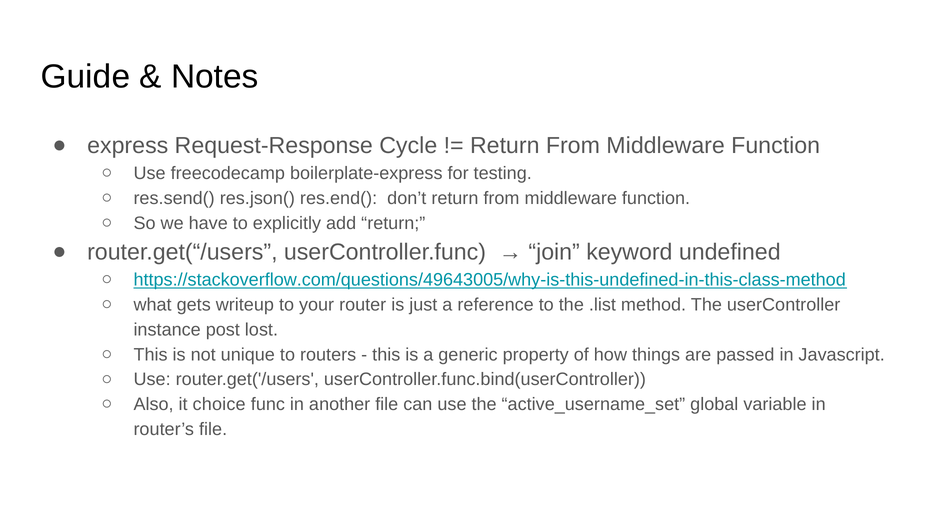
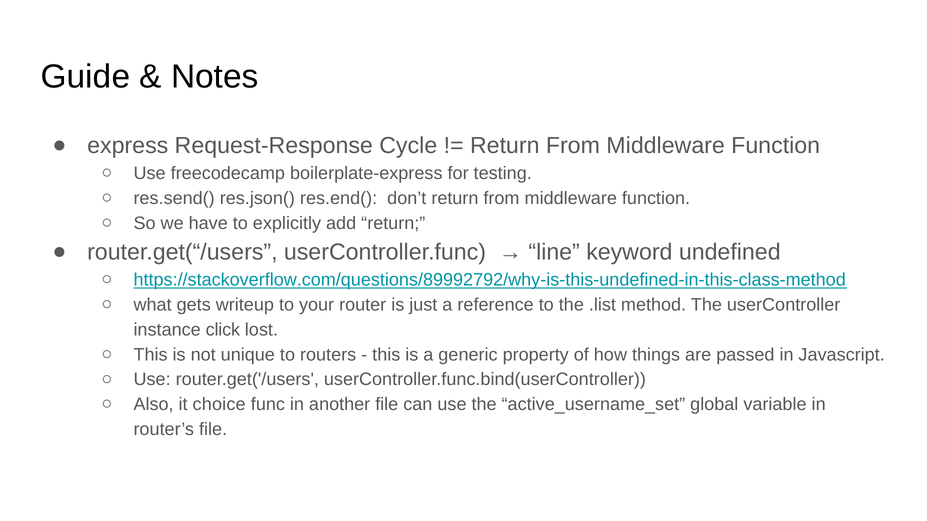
join: join -> line (554, 253)
https://stackoverflow.com/questions/49643005/why-is-this-undefined-in-this-class-method: https://stackoverflow.com/questions/49643005/why-is-this-undefined-in-this-class-method -> https://stackoverflow.com/questions/89992792/why-is-this-undefined-in-this-class-method (490, 280)
post: post -> click (223, 330)
